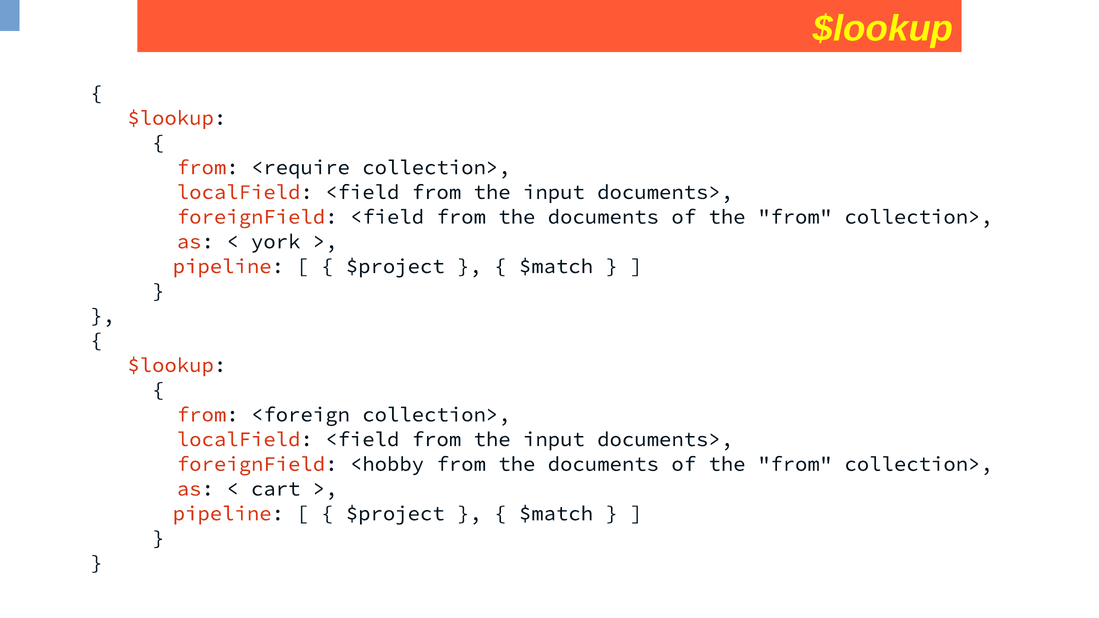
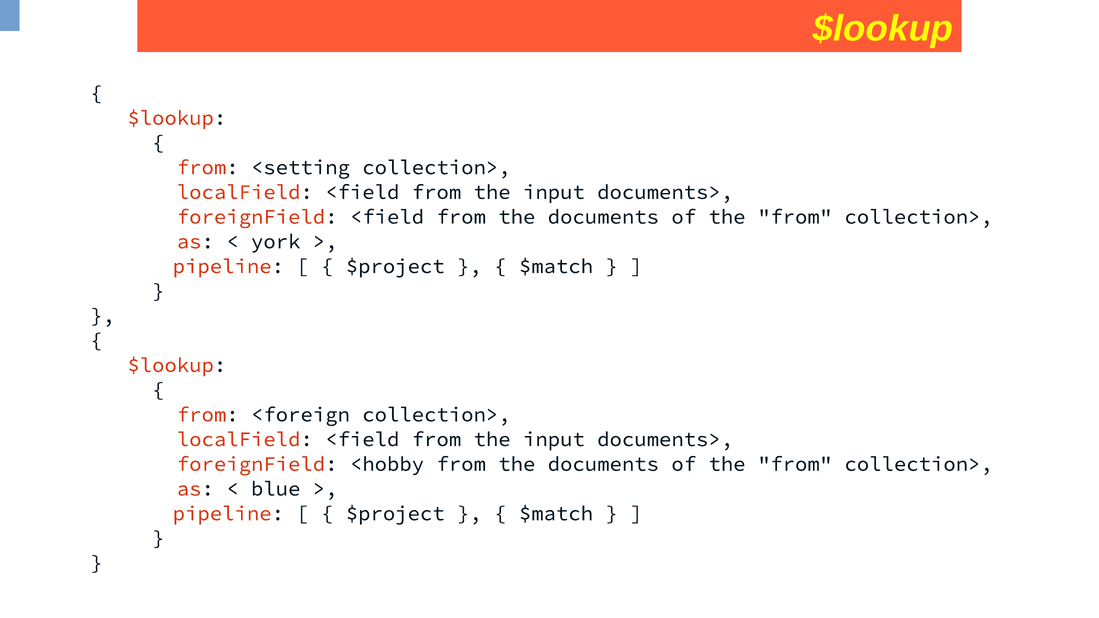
<require: <require -> <setting (300, 167)
cart: cart -> blue (276, 489)
